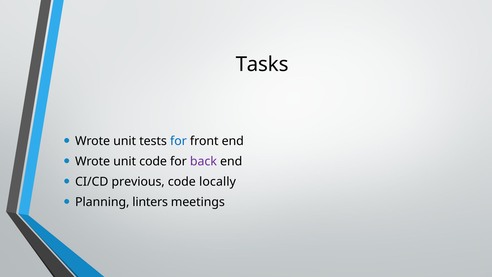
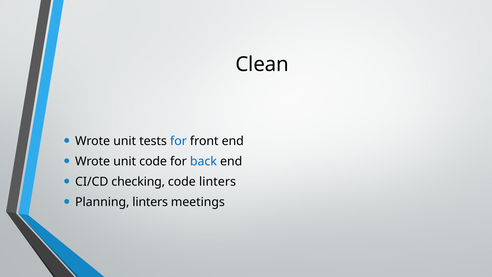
Tasks: Tasks -> Clean (262, 64)
back colour: purple -> blue (203, 161)
previous: previous -> checking (138, 182)
code locally: locally -> linters (218, 182)
